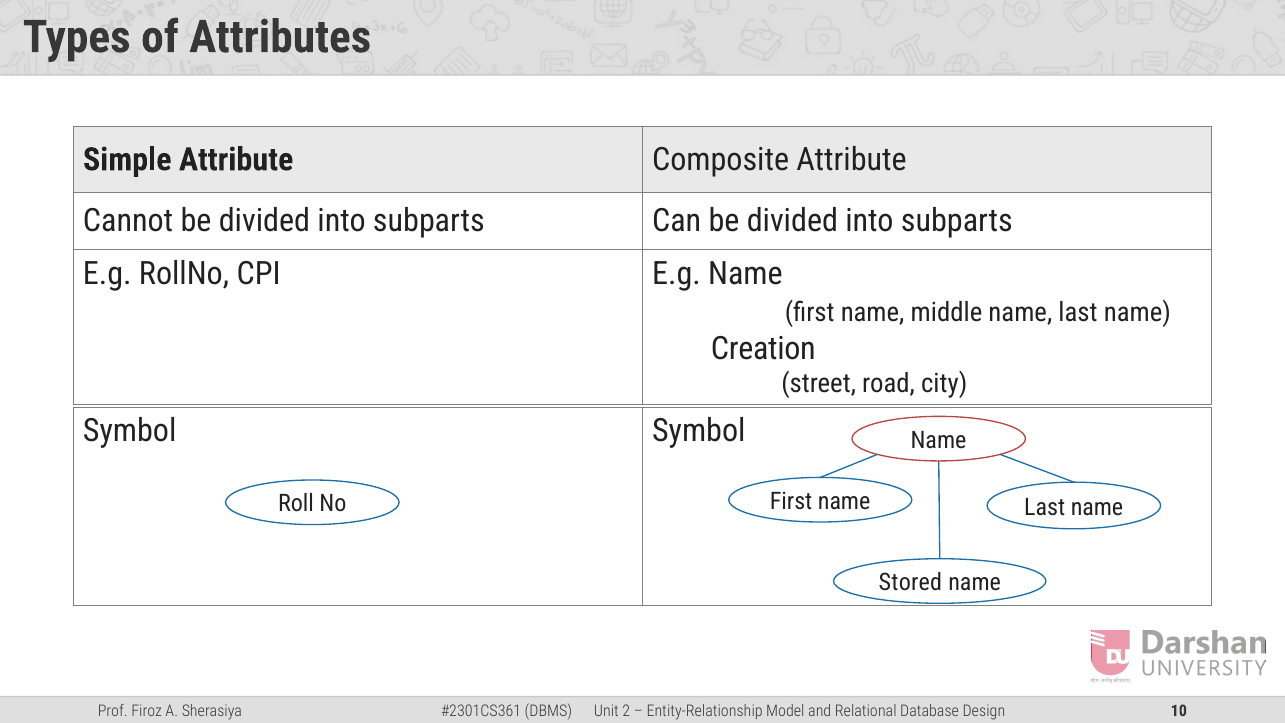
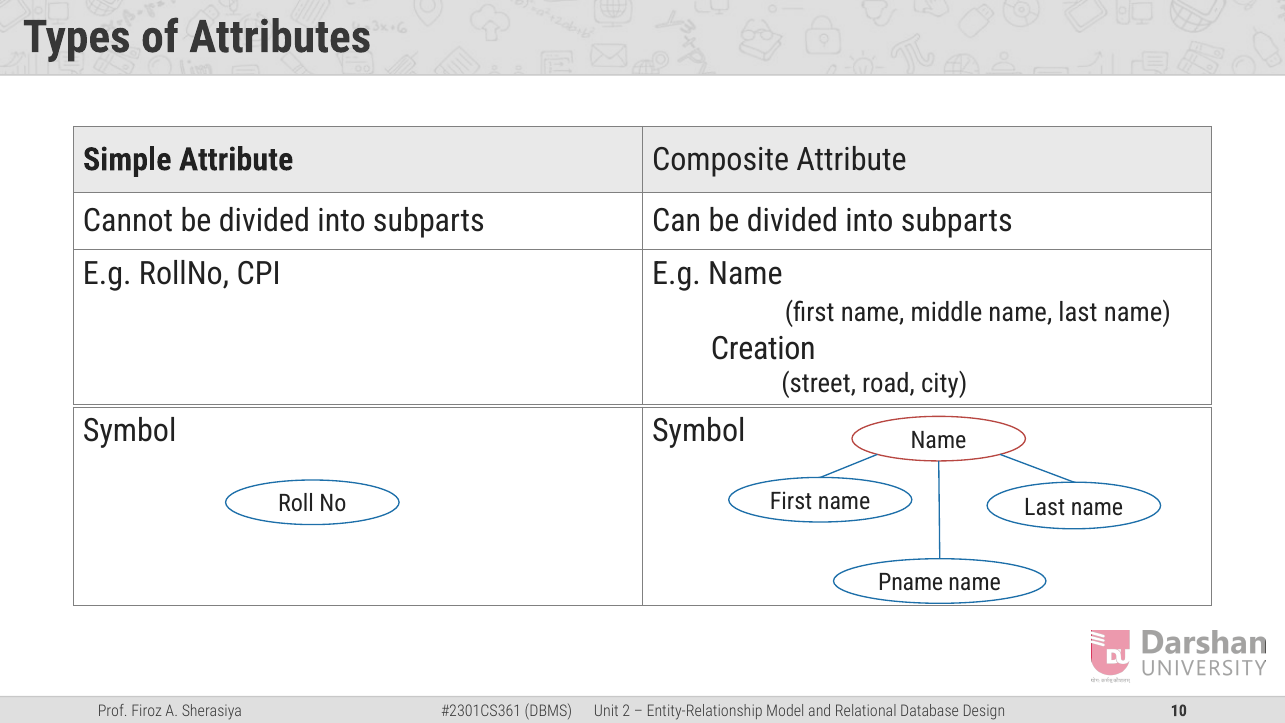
Stored: Stored -> Pname (911, 583)
